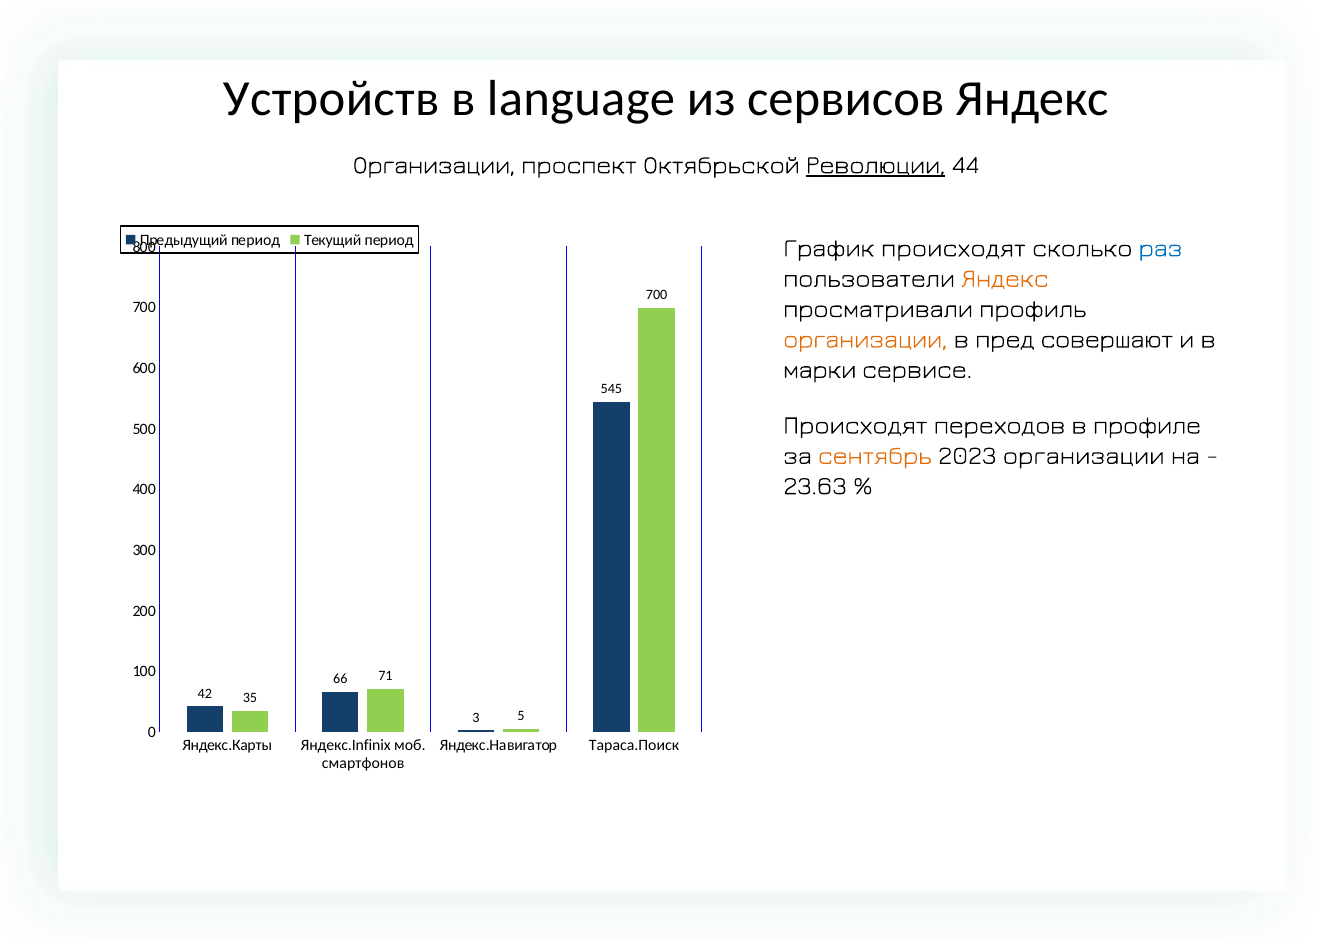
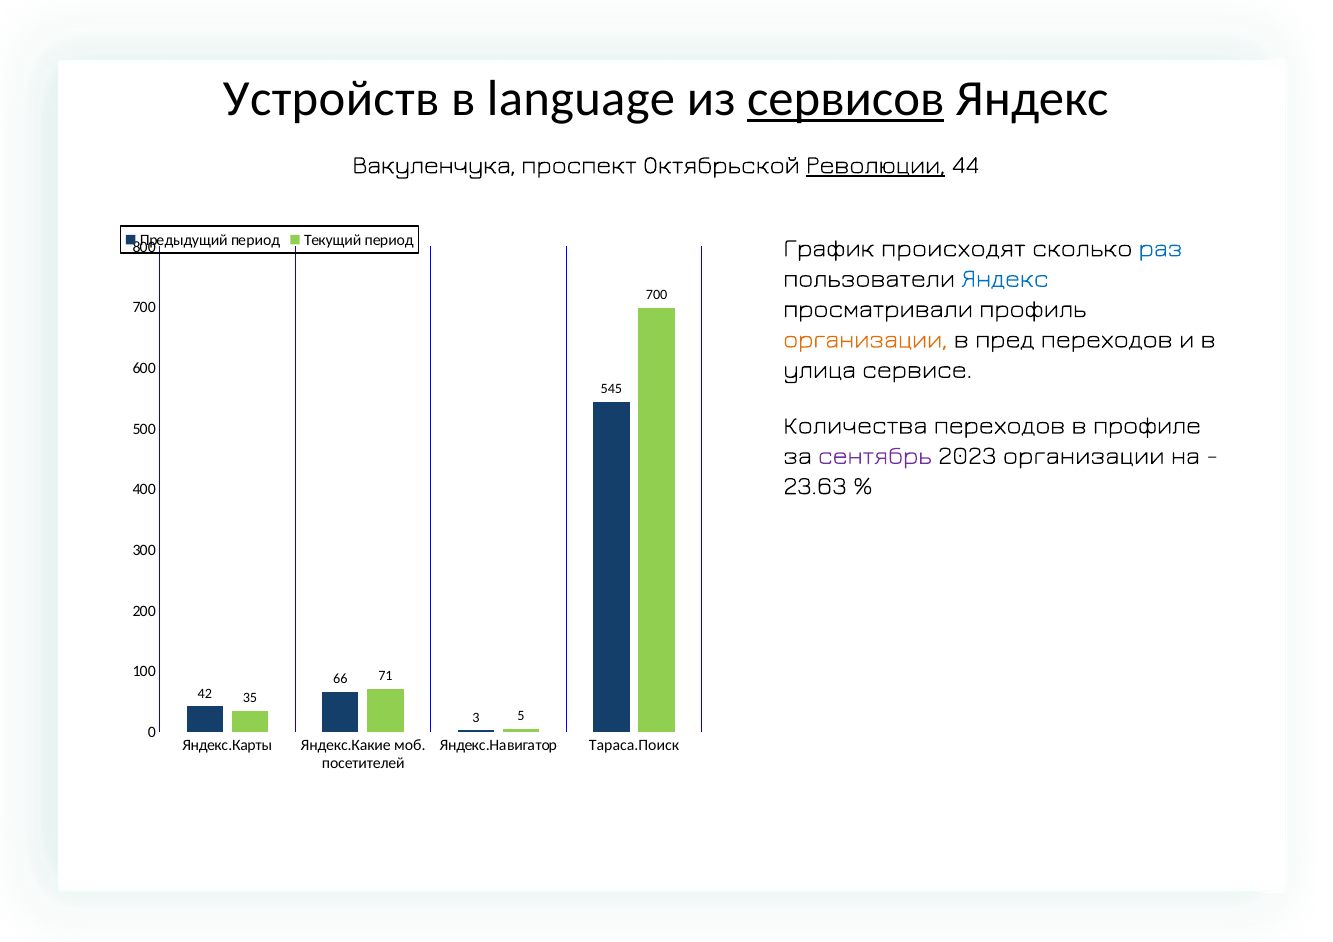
сервисов underline: none -> present (846, 99)
Организации: Организации -> Вакуленчука (434, 165)
Яндекс colour: orange -> blue (1005, 279)
пред совершают: совершают -> переходов (1107, 339)
марки: марки -> улица (820, 370)
Происходят: Происходят -> Количества (855, 425)
сентябрь colour: orange -> purple (875, 456)
Яндекс.Infinix: Яндекс.Infinix -> Яндекс.Какие (346, 746)
смартфонов: смартфонов -> посетителей (363, 764)
